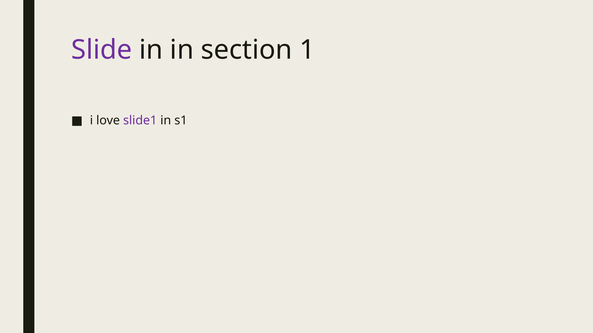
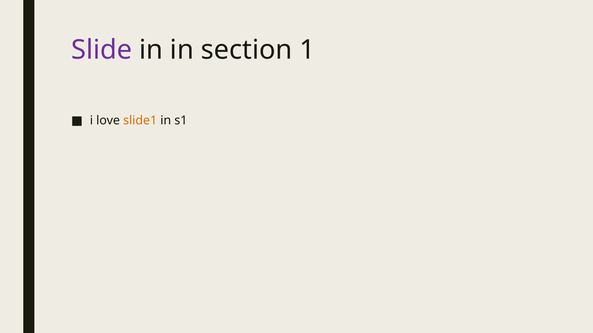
slide1 colour: purple -> orange (140, 120)
